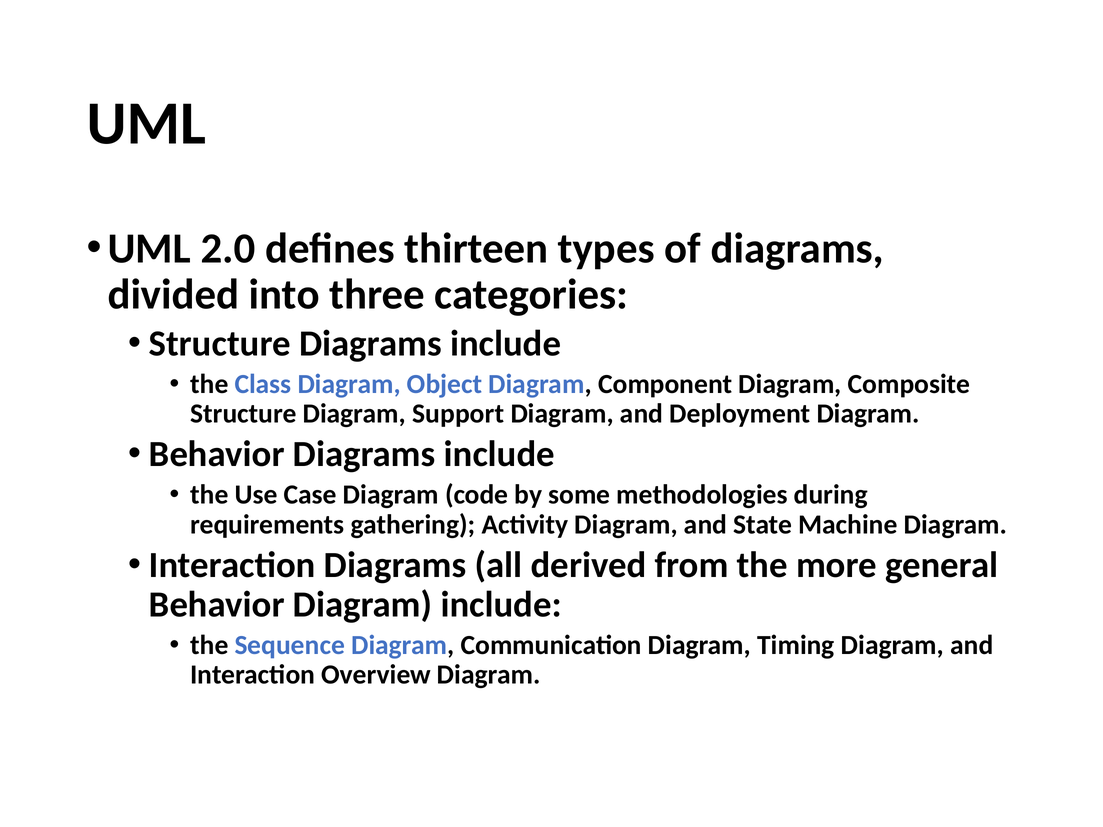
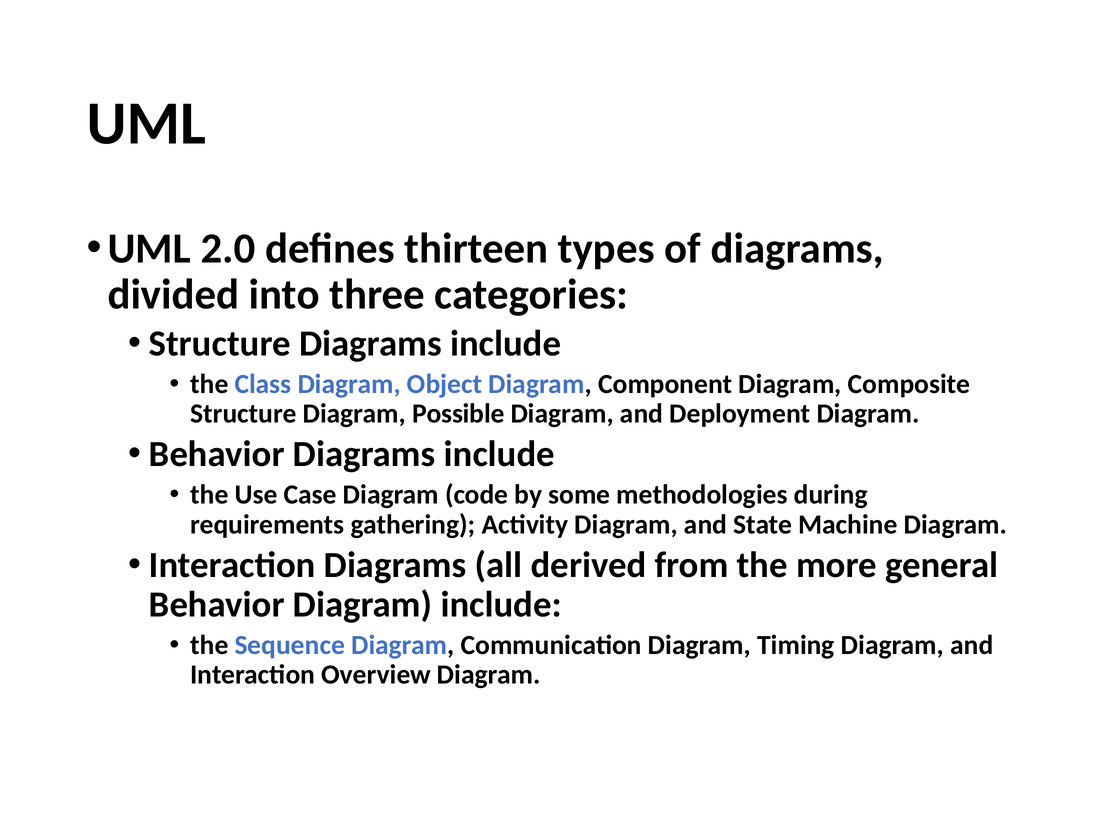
Support: Support -> Possible (458, 414)
